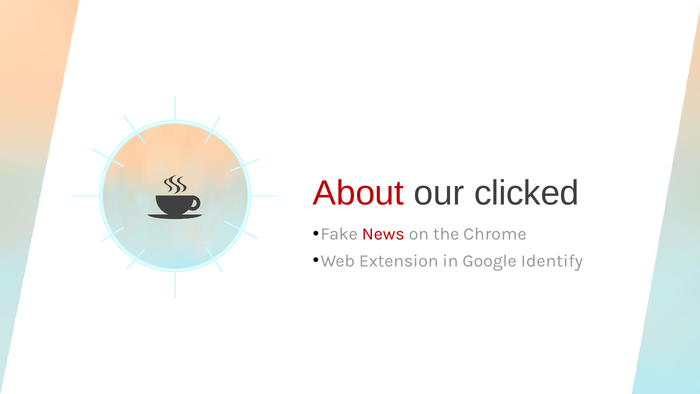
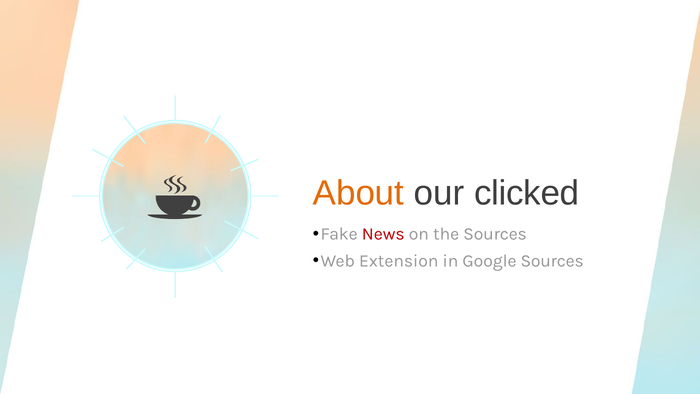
About colour: red -> orange (358, 193)
the Chrome: Chrome -> Sources (495, 234)
Google Identify: Identify -> Sources (552, 261)
